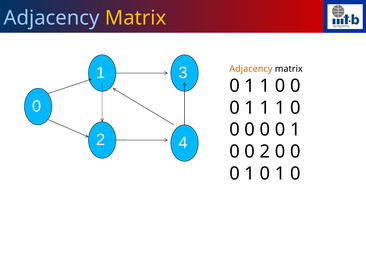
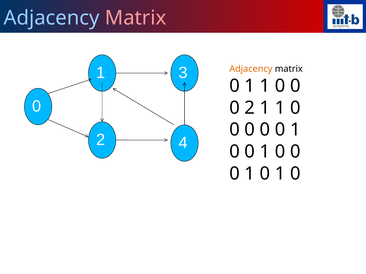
Matrix colour: yellow -> pink (136, 18)
1: 1 -> 2 (250, 108)
2: 2 -> 1 (265, 152)
